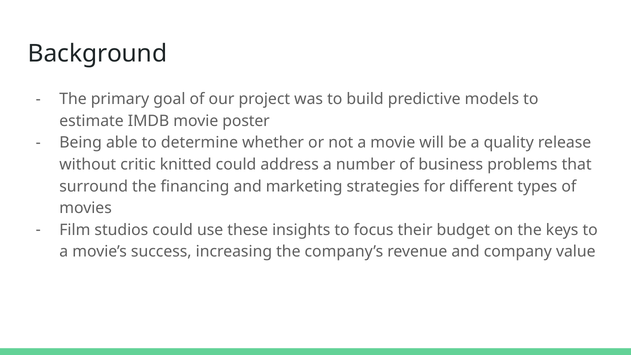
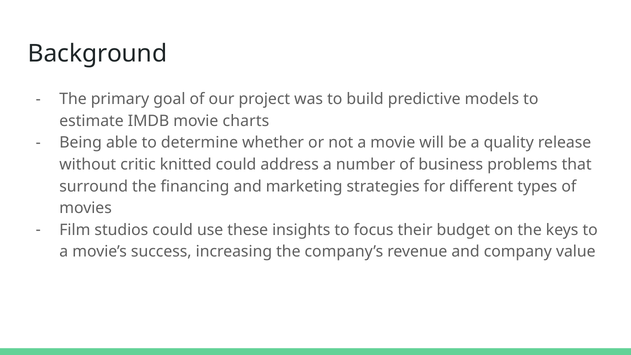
poster: poster -> charts (246, 121)
